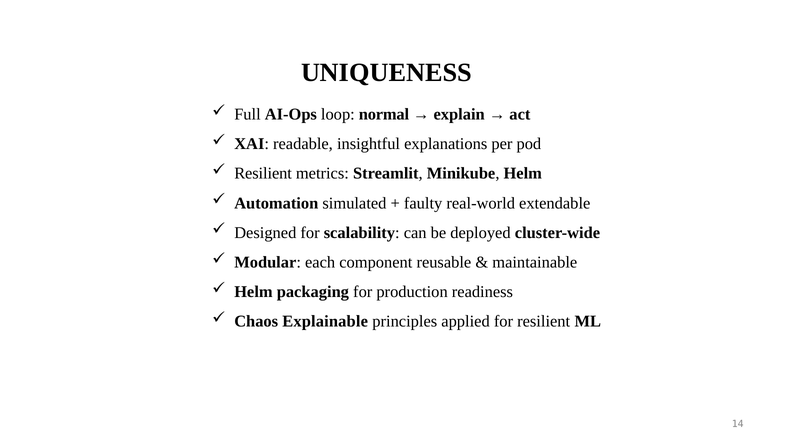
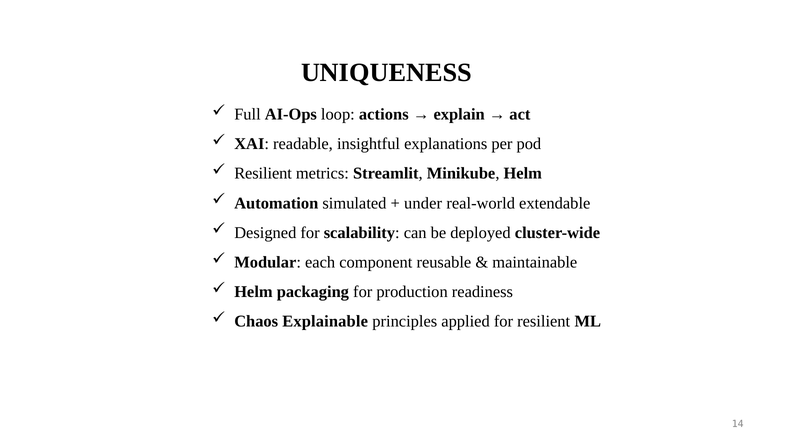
normal: normal -> actions (384, 114)
faulty: faulty -> under (423, 203)
